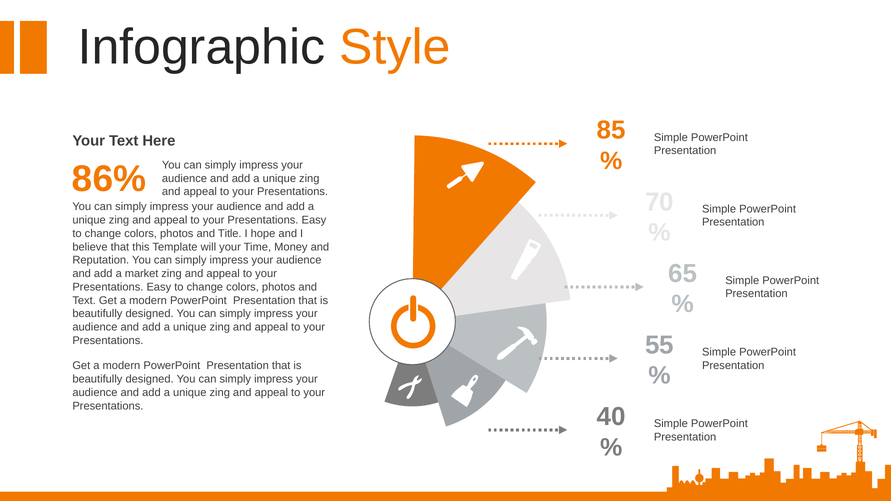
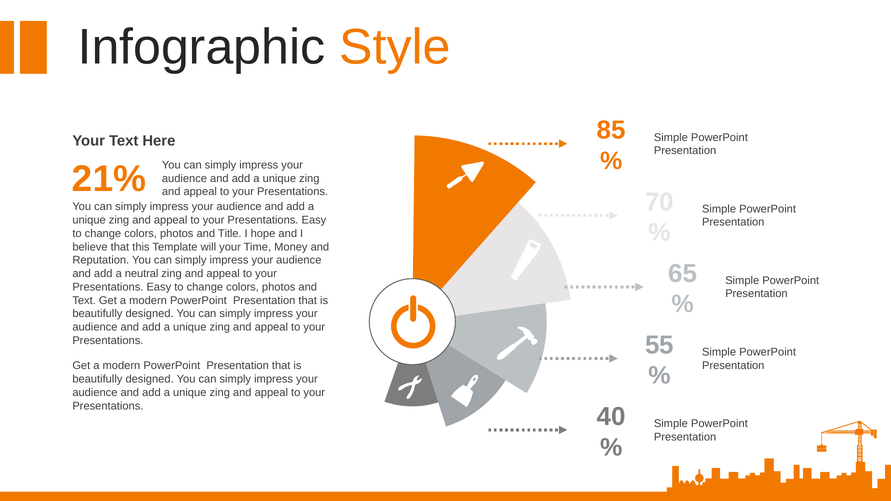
86%: 86% -> 21% (109, 179)
market: market -> neutral (142, 274)
